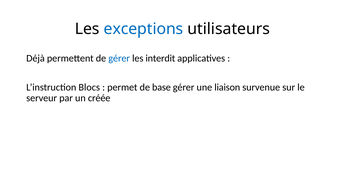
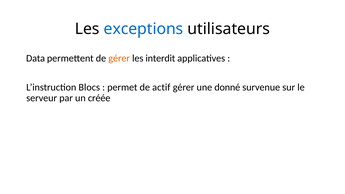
Déjà: Déjà -> Data (36, 58)
gérer colour: blue -> orange (119, 58)
base: base -> actif (161, 87)
liaison: liaison -> donné (227, 87)
